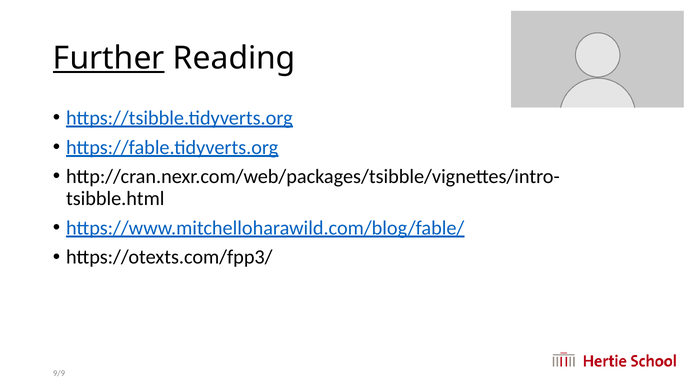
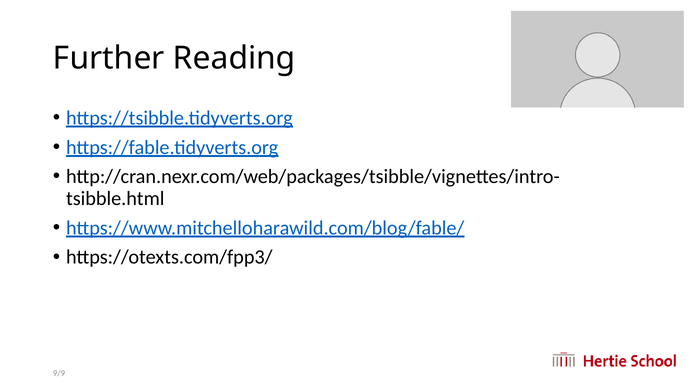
Further underline: present -> none (109, 58)
